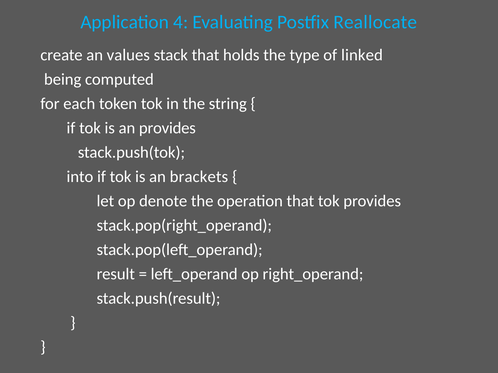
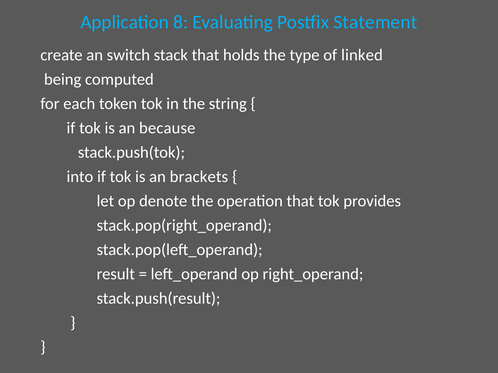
4: 4 -> 8 (181, 22)
Reallocate: Reallocate -> Statement (375, 22)
values: values -> switch (128, 55)
an provides: provides -> because (167, 128)
